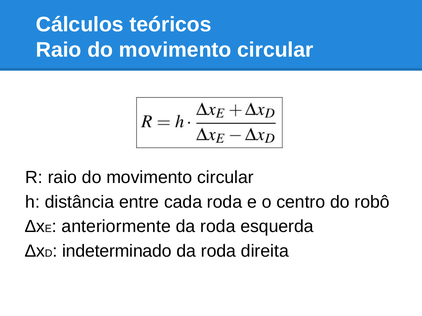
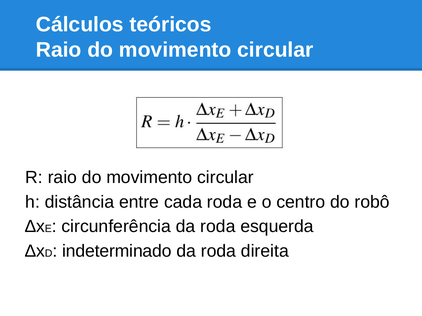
anteriormente: anteriormente -> circunferência (116, 227)
